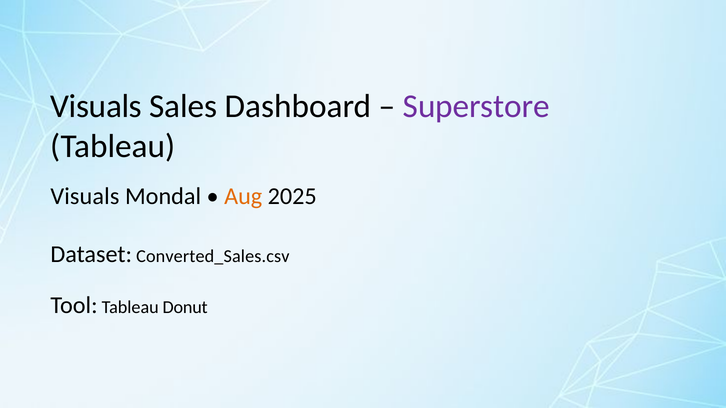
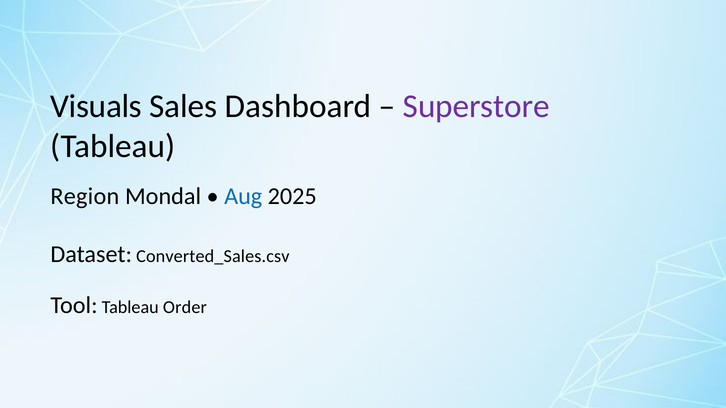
Visuals: Visuals -> Region (85, 197)
Aug colour: orange -> blue (243, 197)
Donut: Donut -> Order (185, 307)
